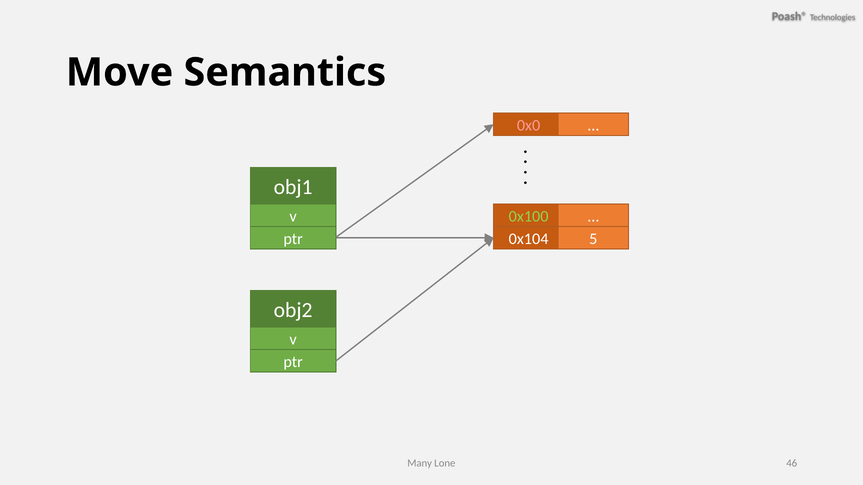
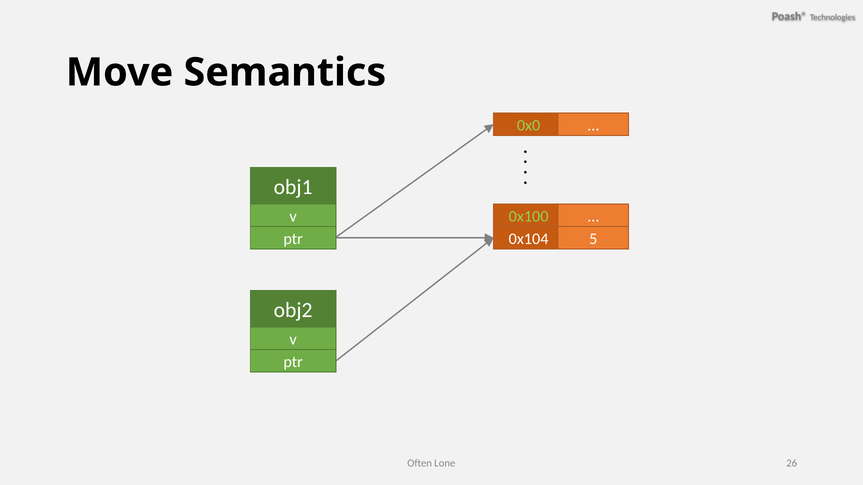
0x0 colour: pink -> light green (529, 125)
Many: Many -> Often (420, 463)
46: 46 -> 26 (792, 463)
